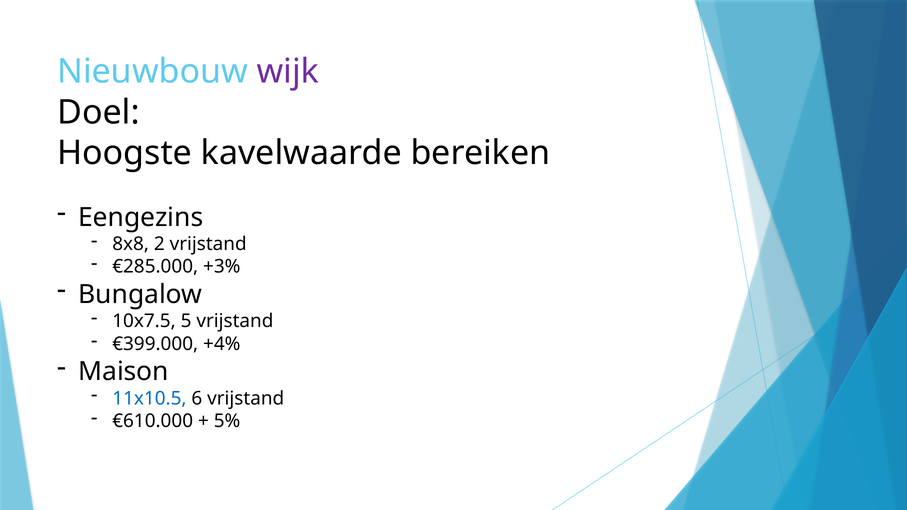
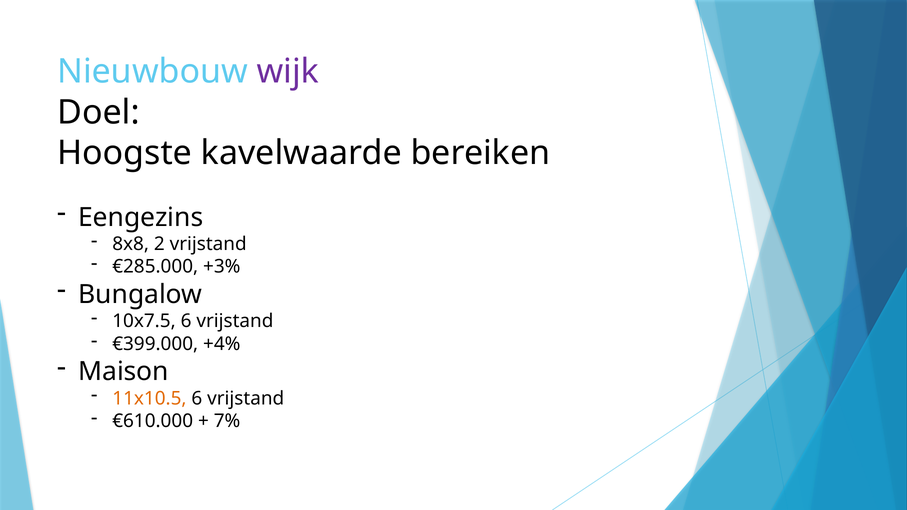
10x7.5 5: 5 -> 6 (186, 321)
11x10.5 colour: blue -> orange (149, 398)
5%: 5% -> 7% (227, 421)
